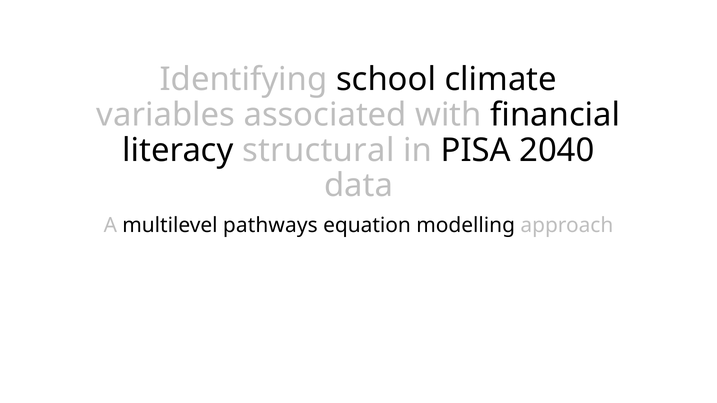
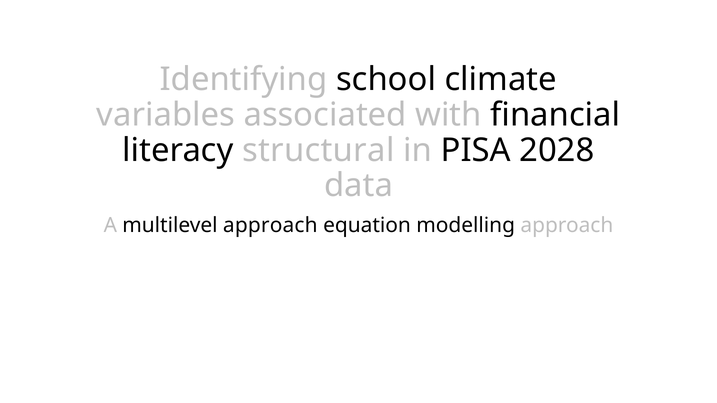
2040: 2040 -> 2028 (557, 150)
multilevel pathways: pathways -> approach (270, 226)
